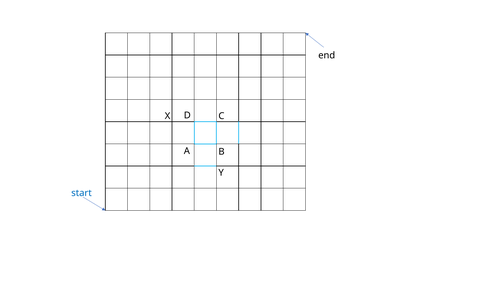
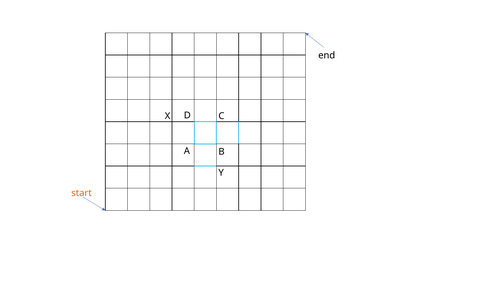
start colour: blue -> orange (82, 193)
